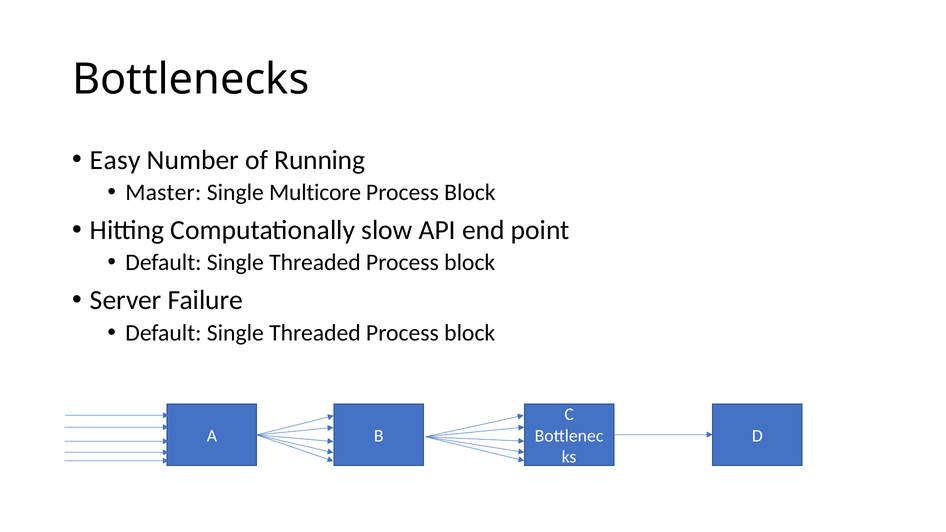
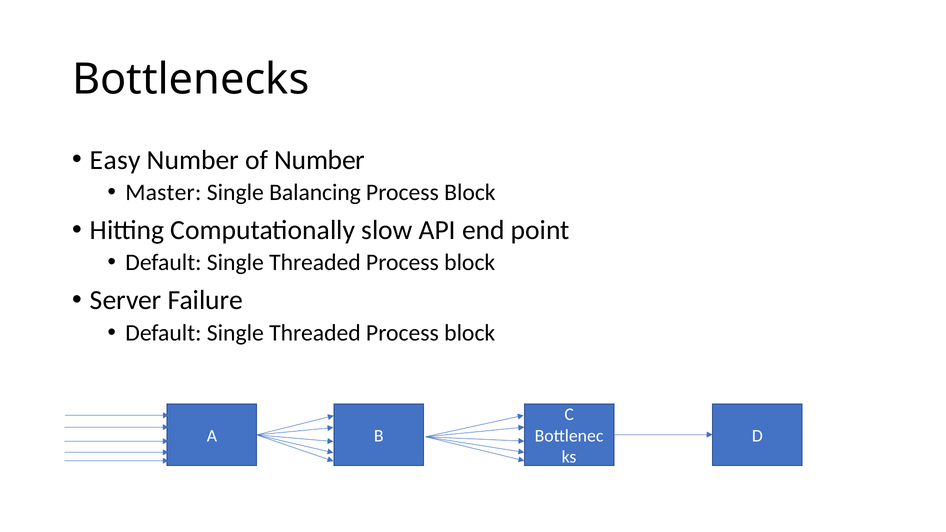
of Running: Running -> Number (320, 160)
Multicore: Multicore -> Balancing (315, 193)
